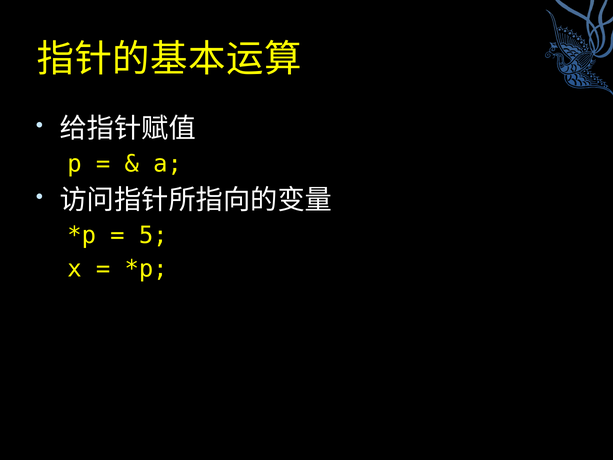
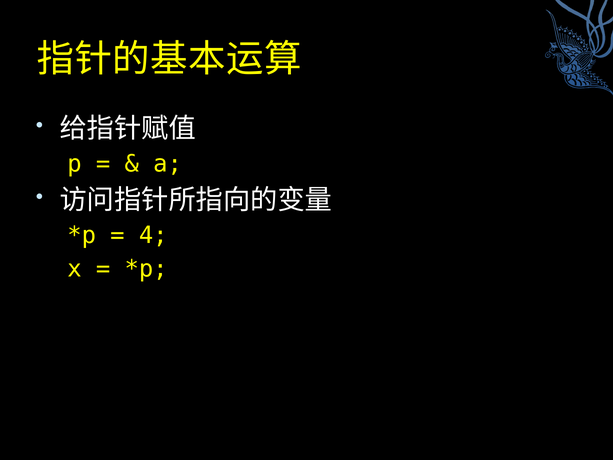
5: 5 -> 4 (153, 235)
